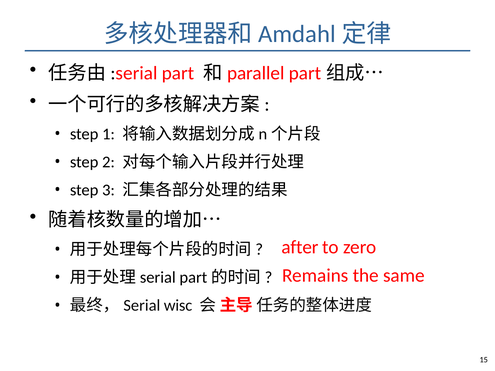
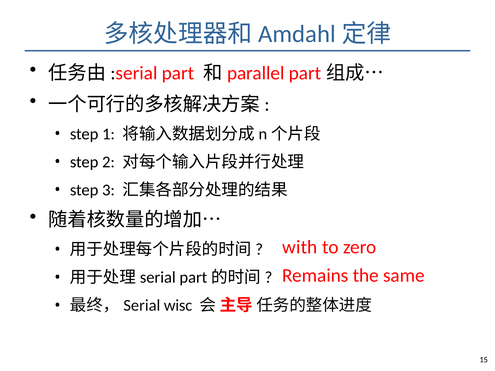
after: after -> with (300, 247)
